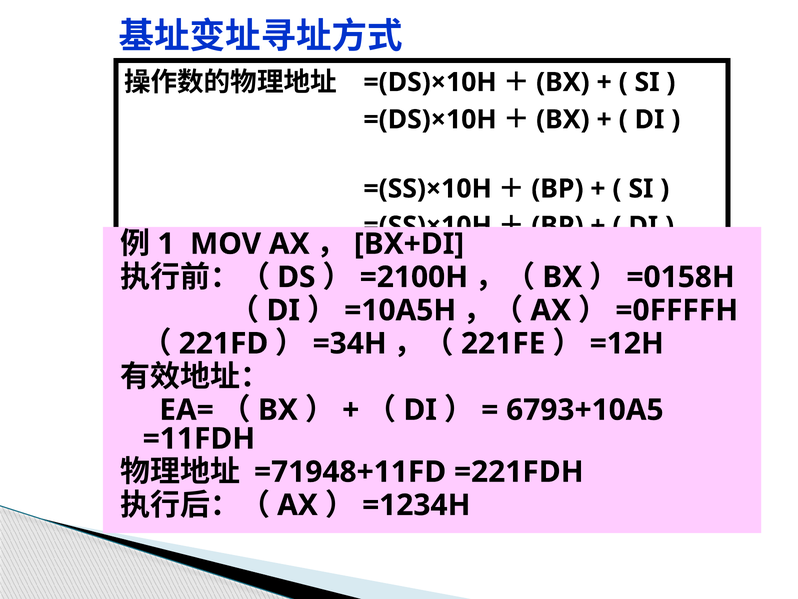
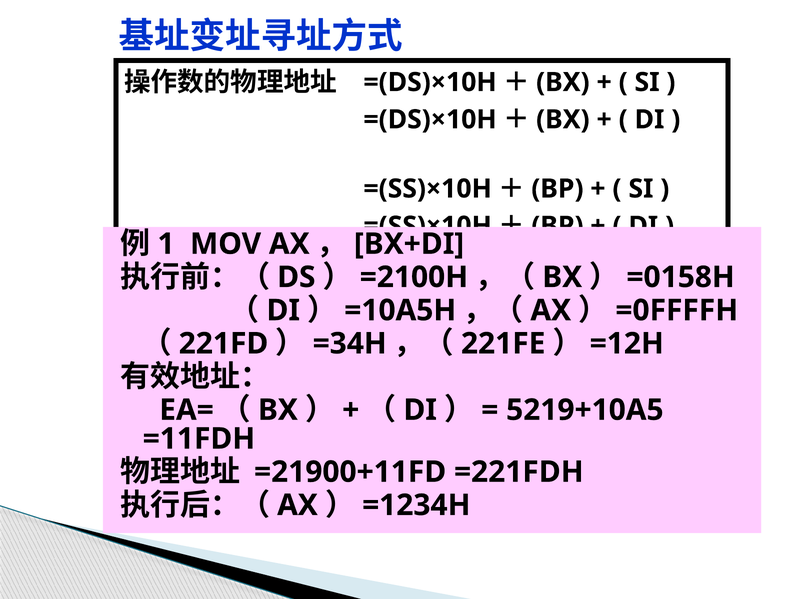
6793+10A5: 6793+10A5 -> 5219+10A5 (585, 410)
=71948+11FD: =71948+11FD -> =21900+11FD (350, 472)
